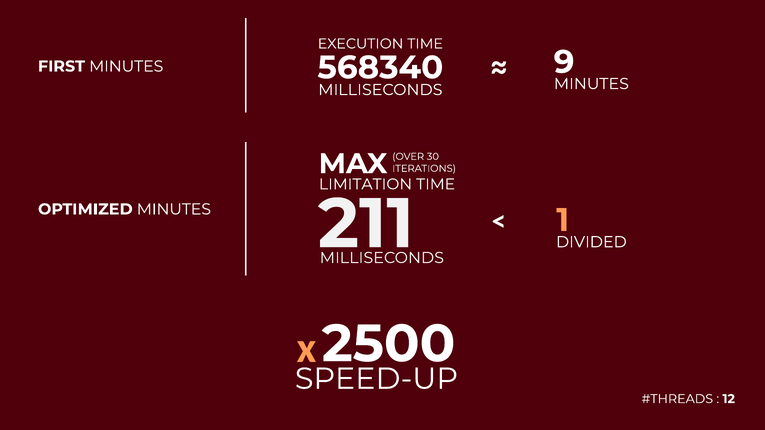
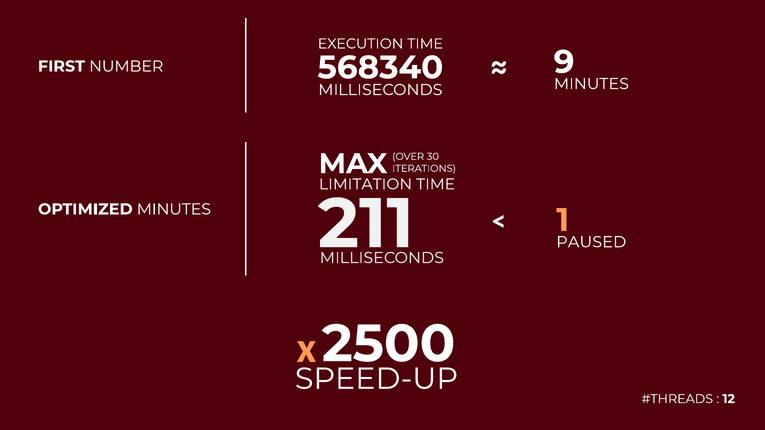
FIRST MINUTES: MINUTES -> NUMBER (126, 66)
DIVIDED: DIVIDED -> PAUSED (591, 242)
